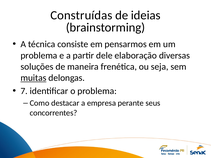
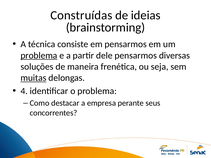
problema underline: none -> present (39, 56)
dele elaboração: elaboração -> pensarmos (136, 56)
7: 7 -> 4 (24, 91)
